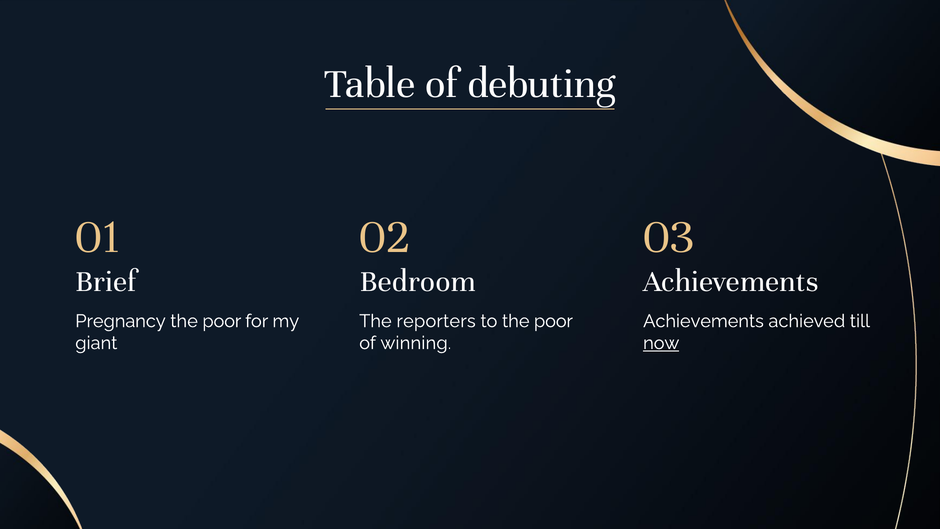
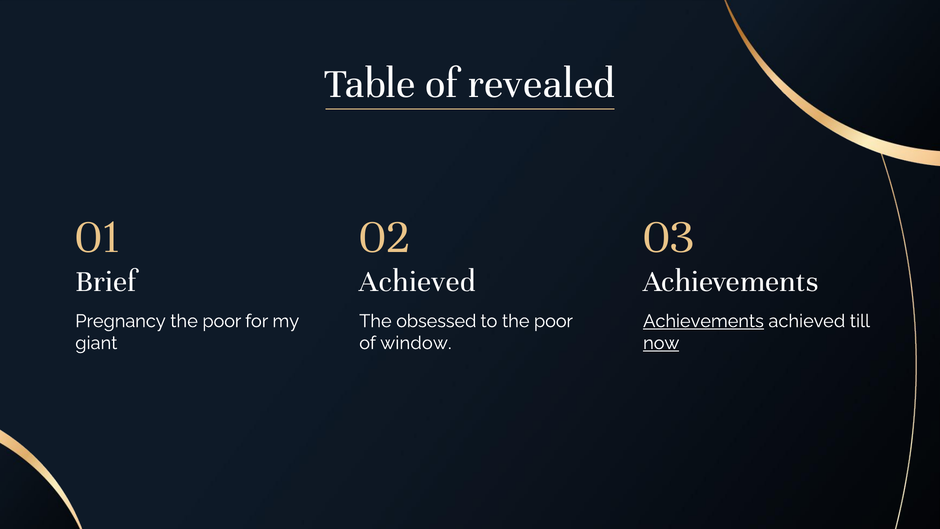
debuting: debuting -> revealed (541, 83)
Bedroom: Bedroom -> Achieved (418, 281)
reporters: reporters -> obsessed (436, 321)
Achievements underline: none -> present (703, 321)
winning: winning -> window (416, 343)
